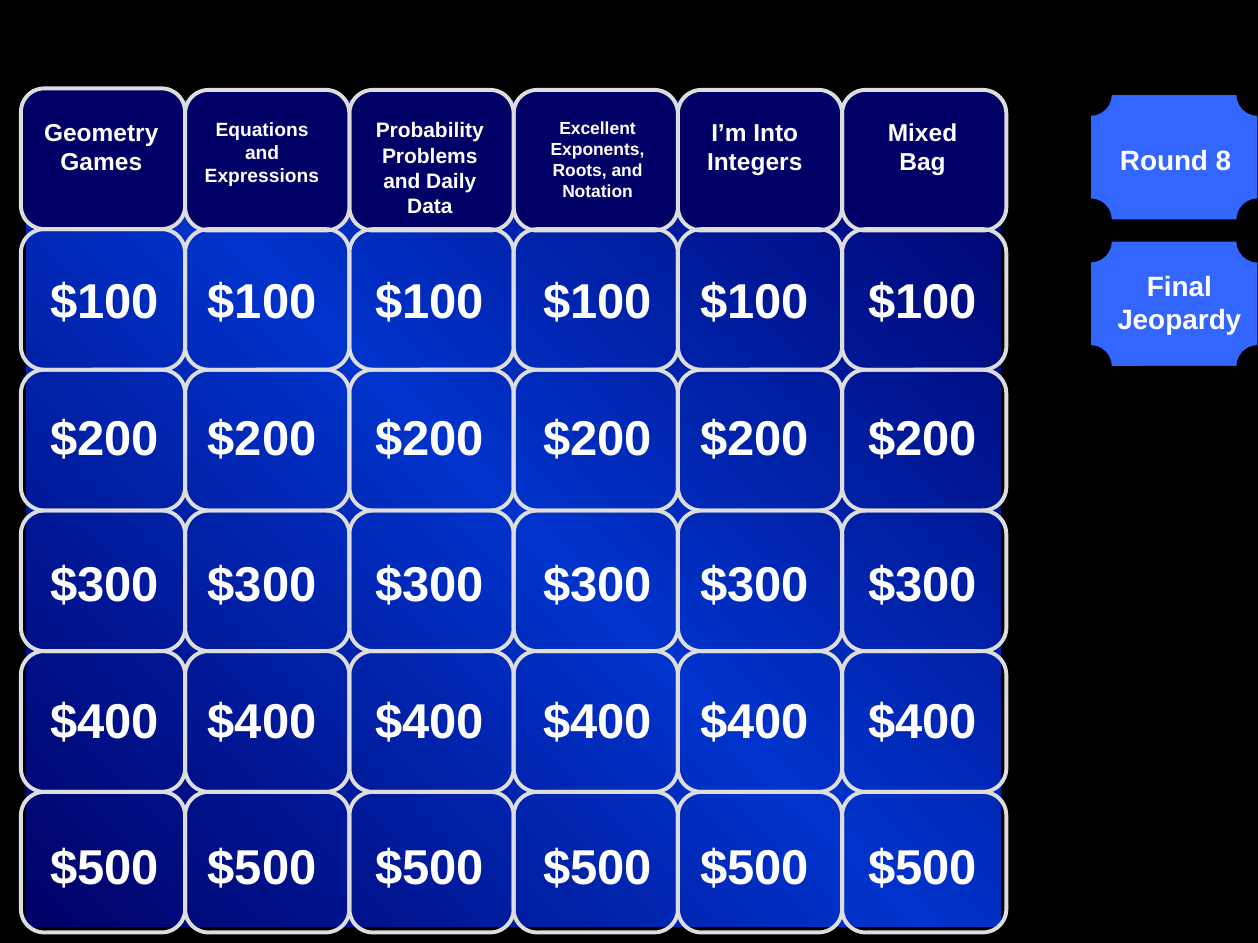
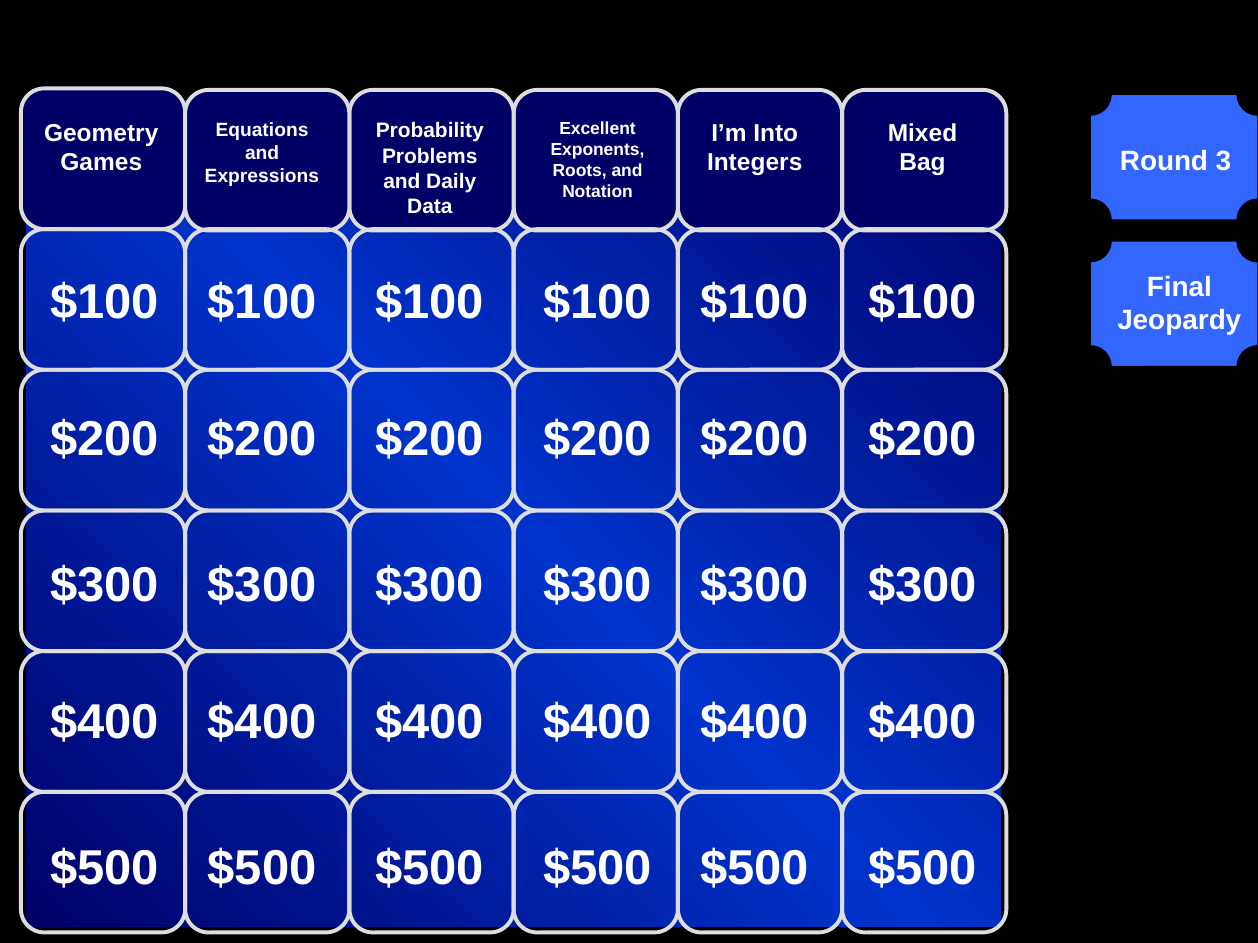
8: 8 -> 3 (1223, 161)
